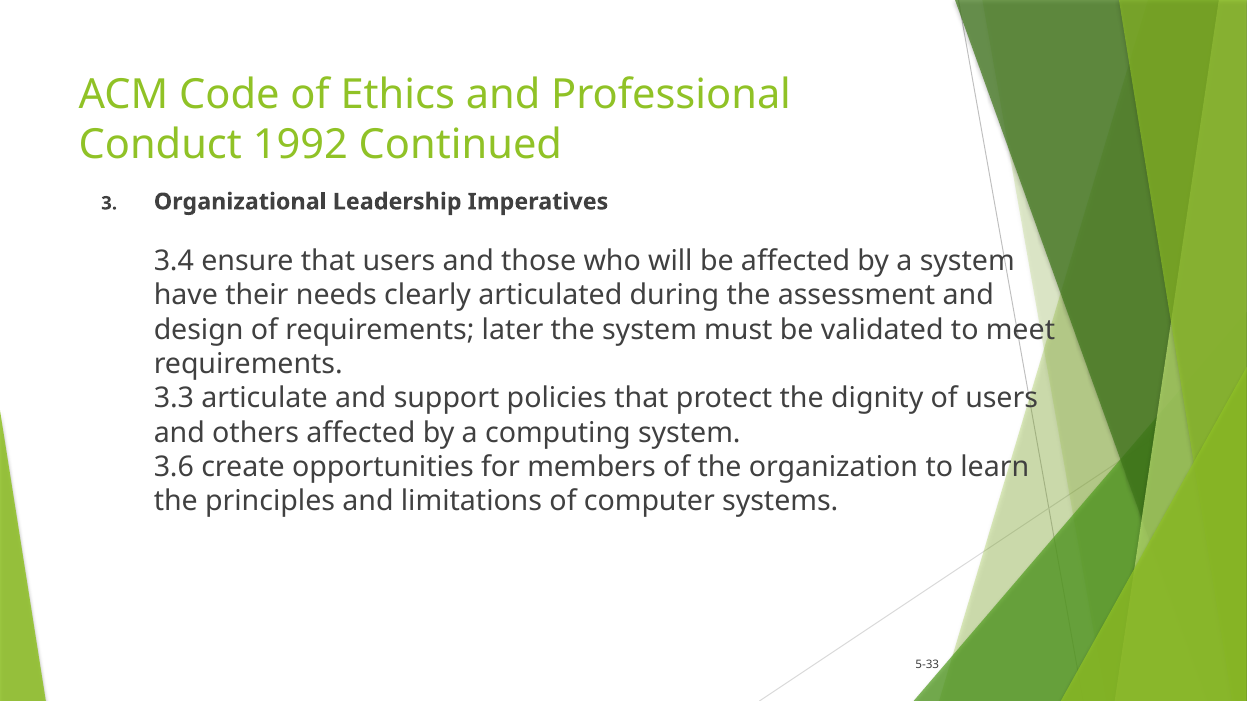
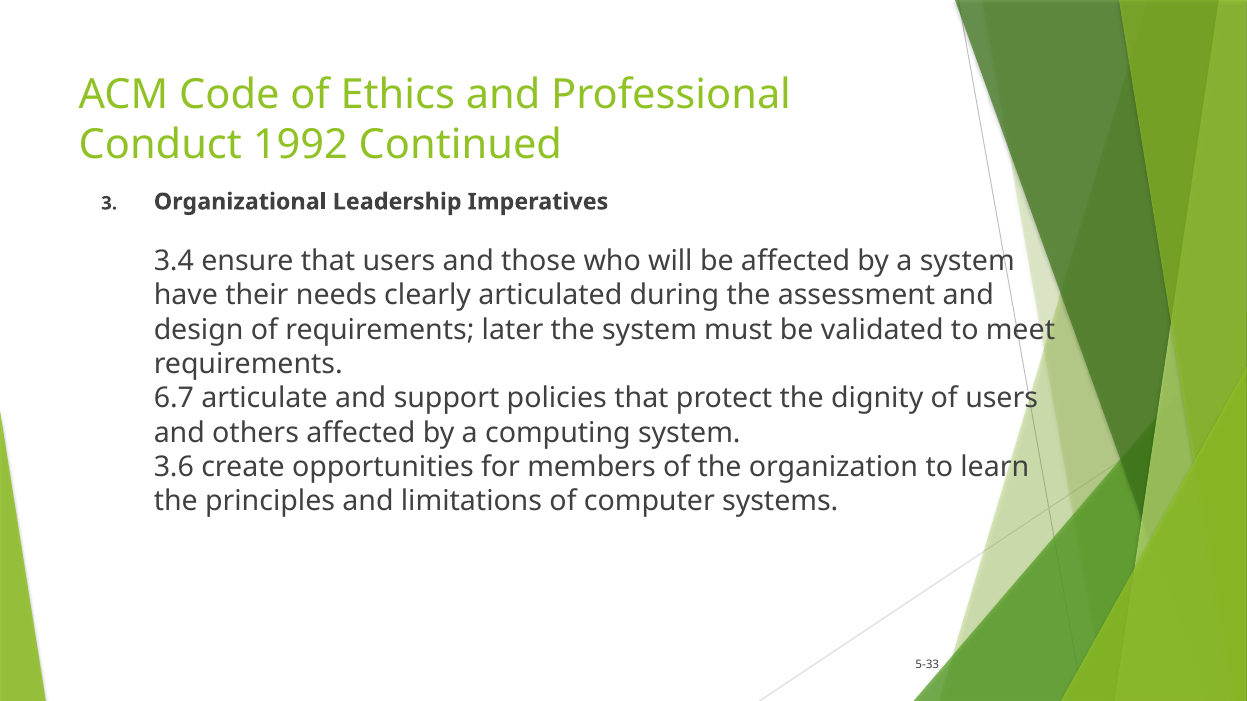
3.3: 3.3 -> 6.7 (174, 399)
